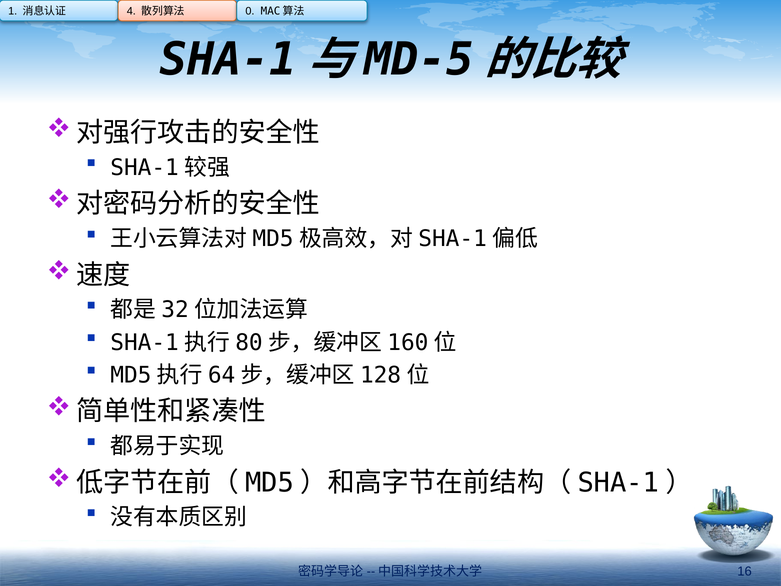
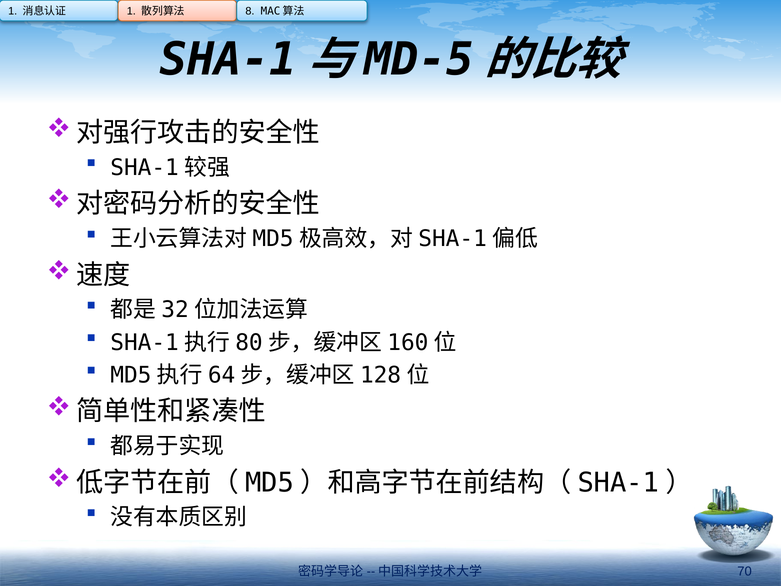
4: 4 -> 1 (131, 11)
0: 0 -> 8 (250, 11)
16: 16 -> 70 (745, 571)
